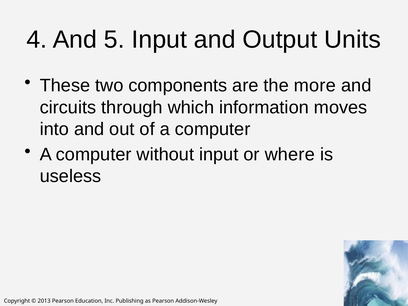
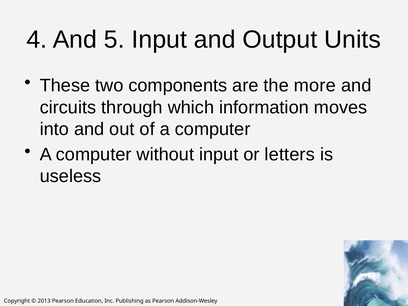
where: where -> letters (290, 155)
